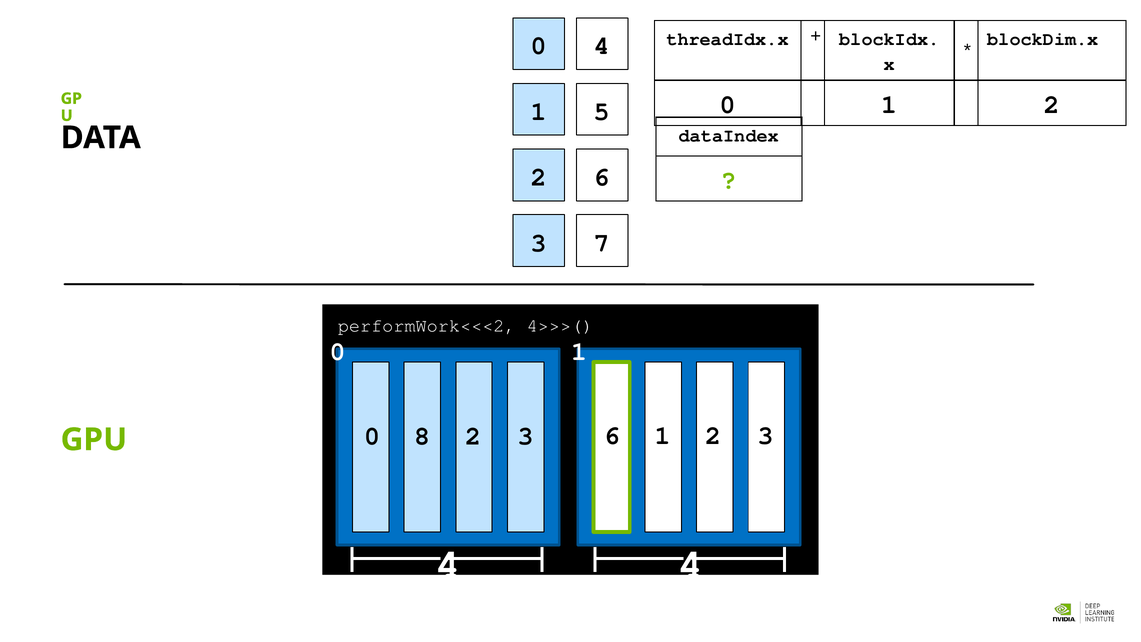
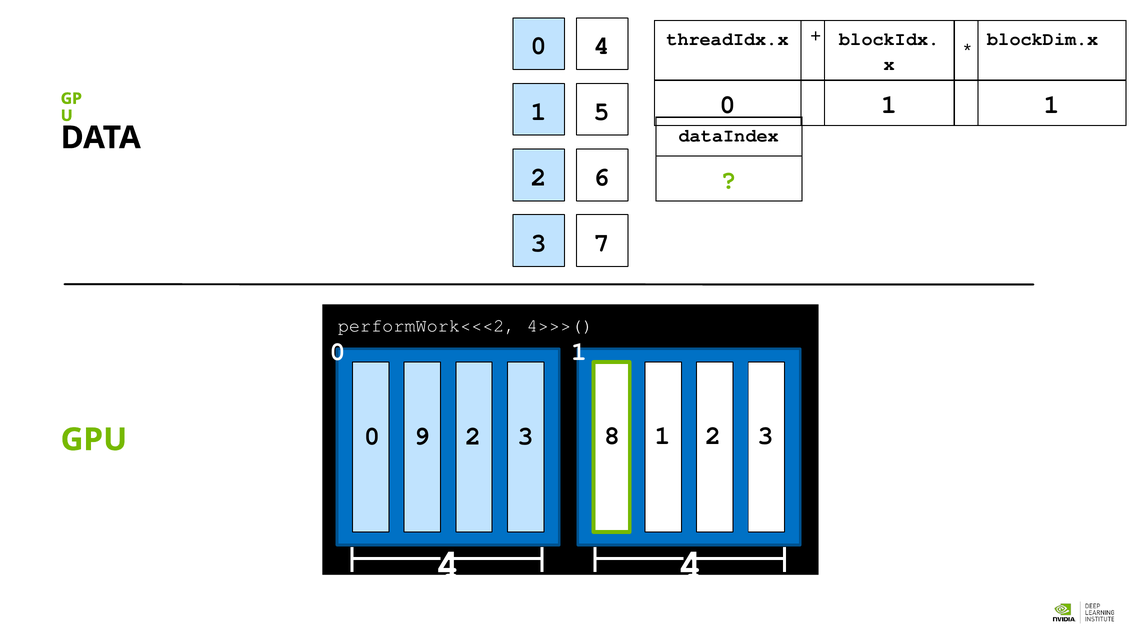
2: 2 -> 1 (1052, 105)
8: 8 -> 9 (422, 436)
3 6: 6 -> 8 (612, 436)
